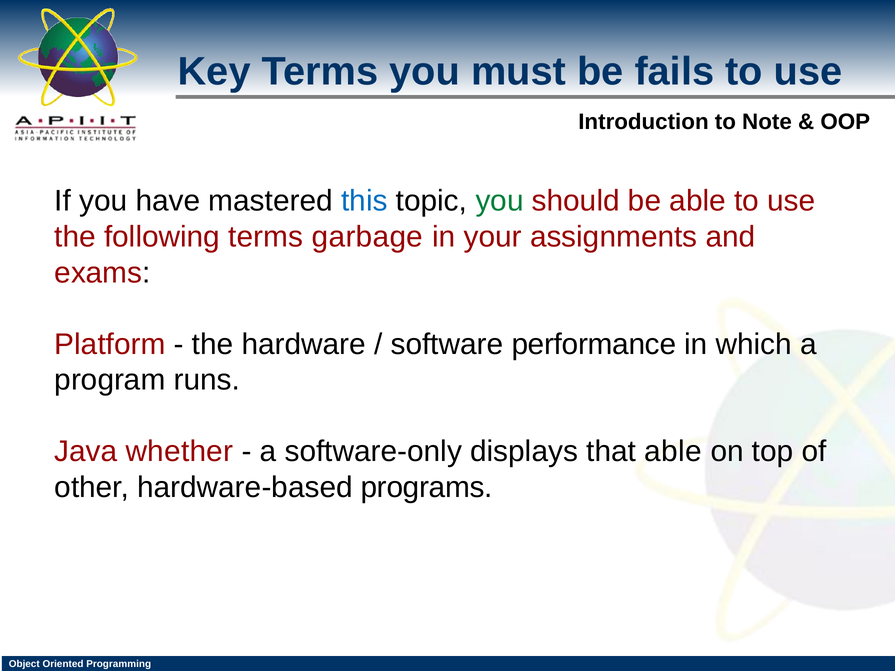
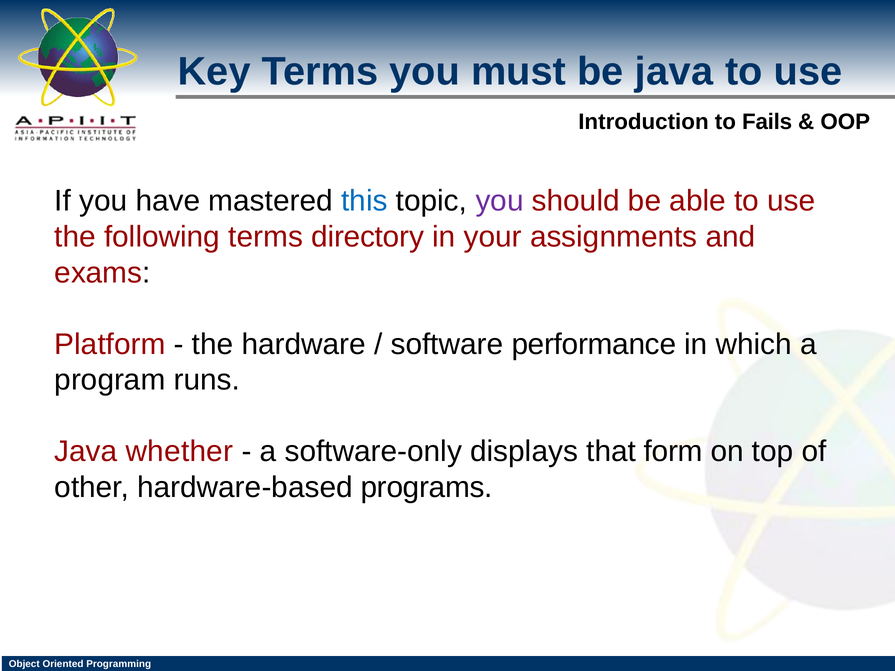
be fails: fails -> java (674, 71)
Note: Note -> Fails (767, 122)
you colour: green -> purple (500, 201)
garbage: garbage -> directory (368, 237)
that able: able -> form (673, 452)
